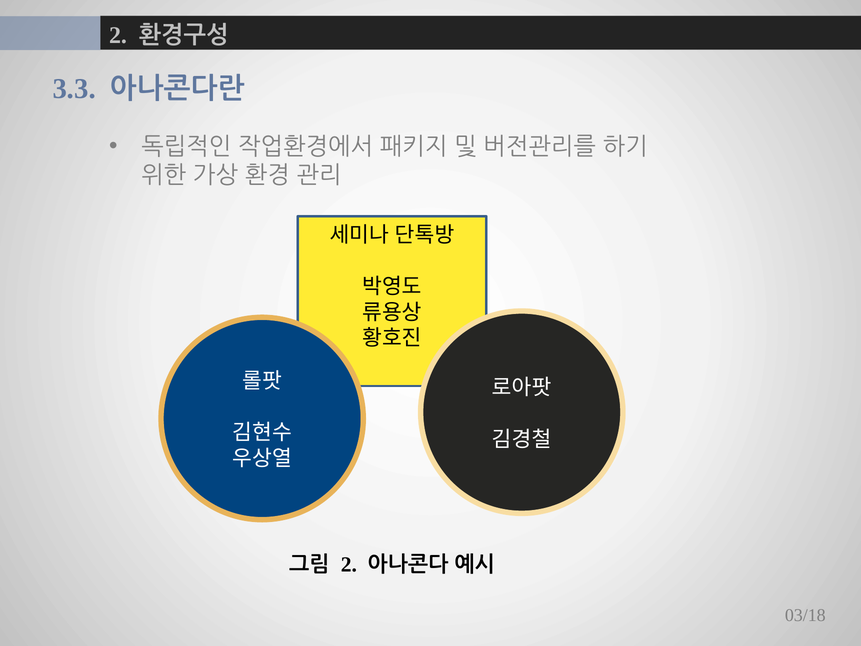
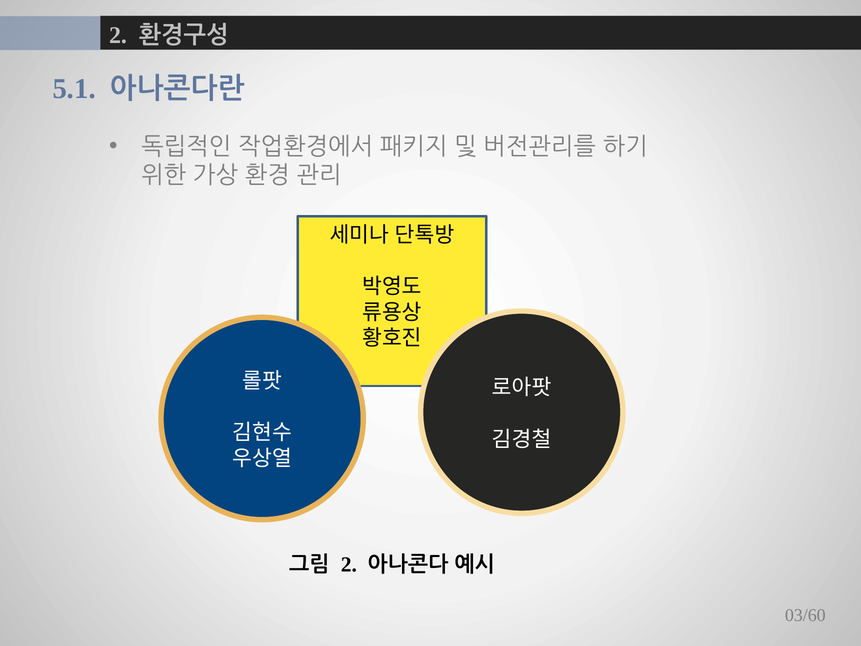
3.3: 3.3 -> 5.1 (74, 89)
03/18: 03/18 -> 03/60 (805, 615)
